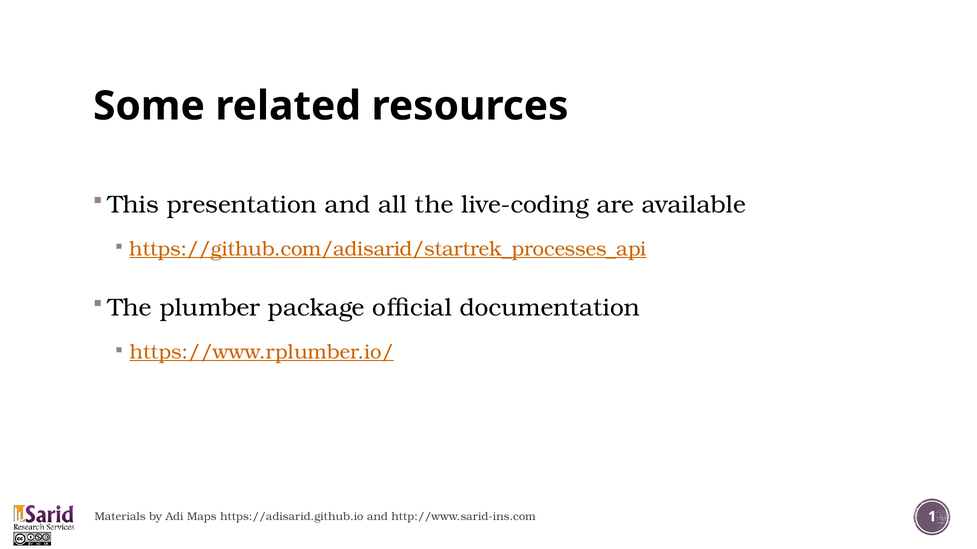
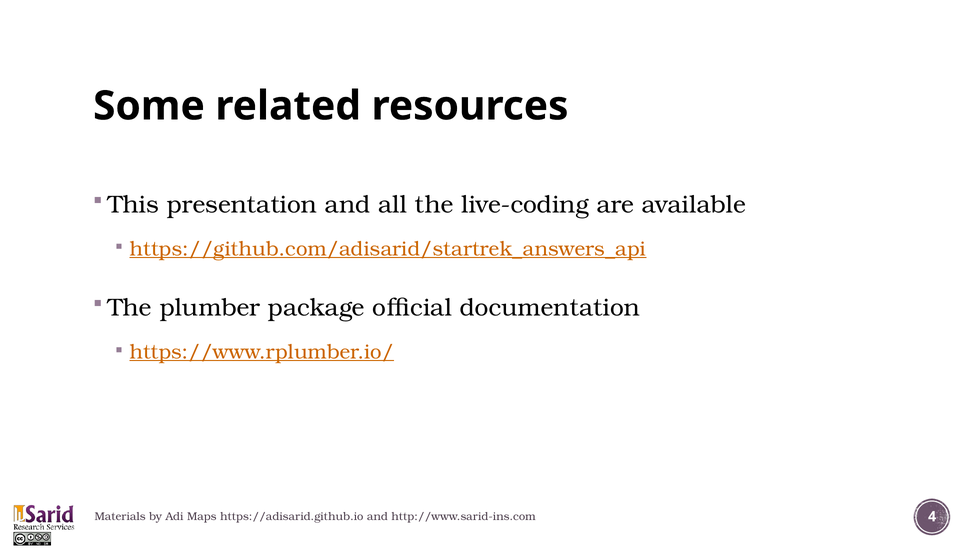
https://github.com/adisarid/startrek_processes_api: https://github.com/adisarid/startrek_processes_api -> https://github.com/adisarid/startrek_answers_api (388, 249)
1: 1 -> 4 (932, 517)
